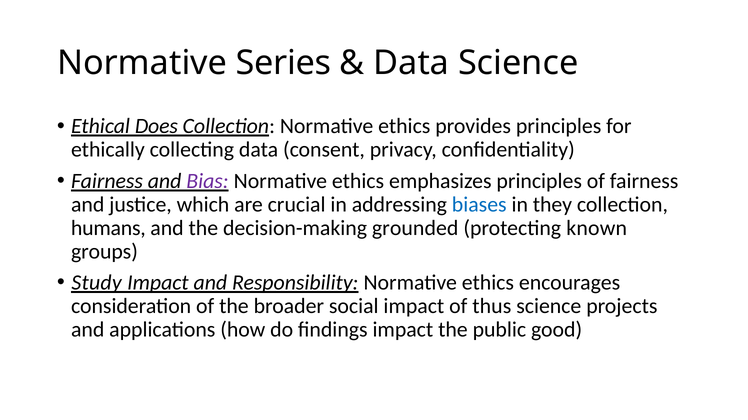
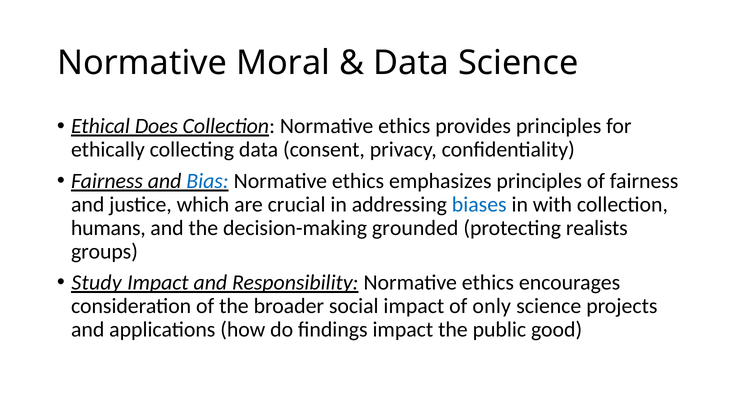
Series: Series -> Moral (283, 63)
Bias colour: purple -> blue (207, 181)
they: they -> with (552, 205)
known: known -> realists (597, 228)
thus: thus -> only (492, 307)
